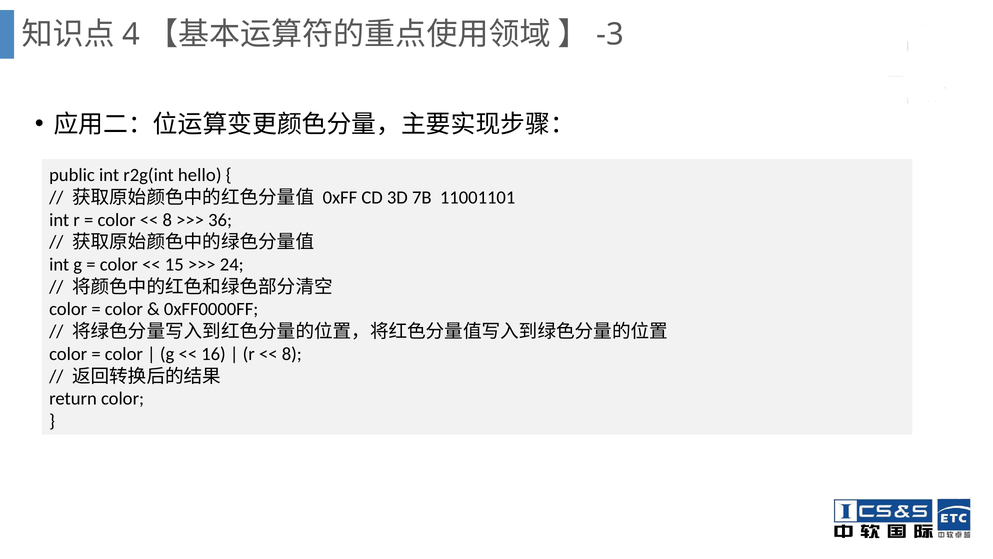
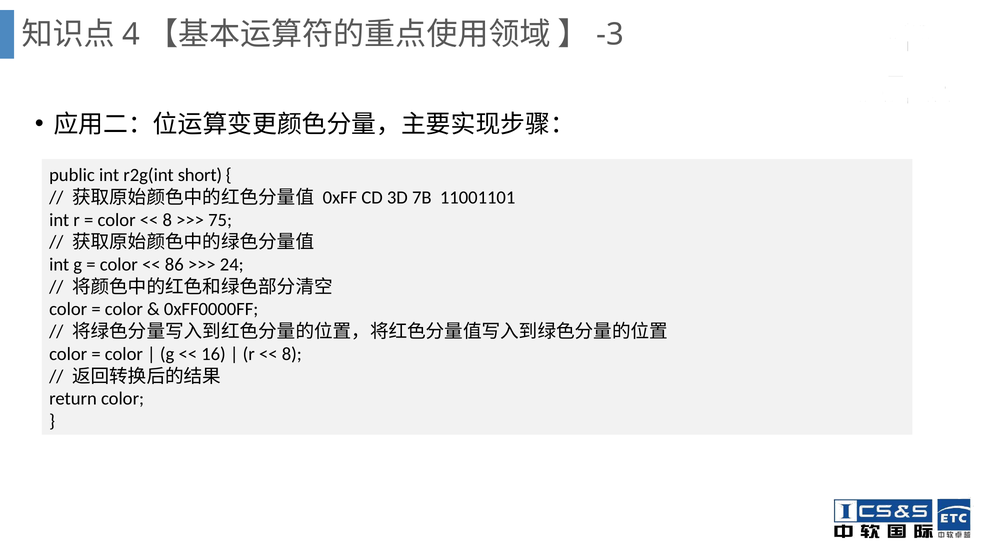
hello: hello -> short (200, 175)
36: 36 -> 75 (220, 220)
15: 15 -> 86 (174, 264)
